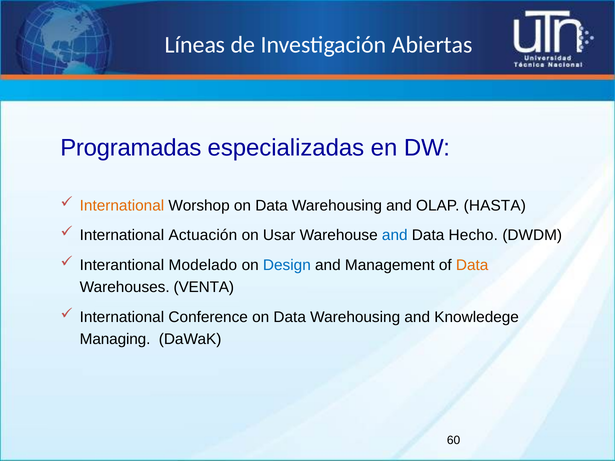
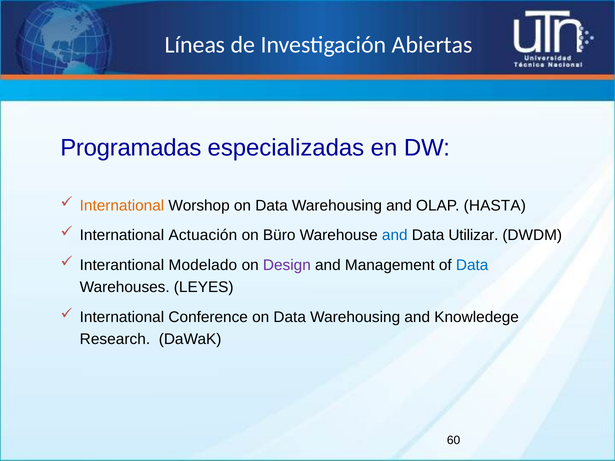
Usar: Usar -> Büro (279, 235)
Hecho: Hecho -> Utilizar (473, 235)
Design colour: blue -> purple (287, 265)
Data colour: orange -> blue (472, 265)
VENTA: VENTA -> LEYES (204, 287)
Managing: Managing -> Research (115, 339)
